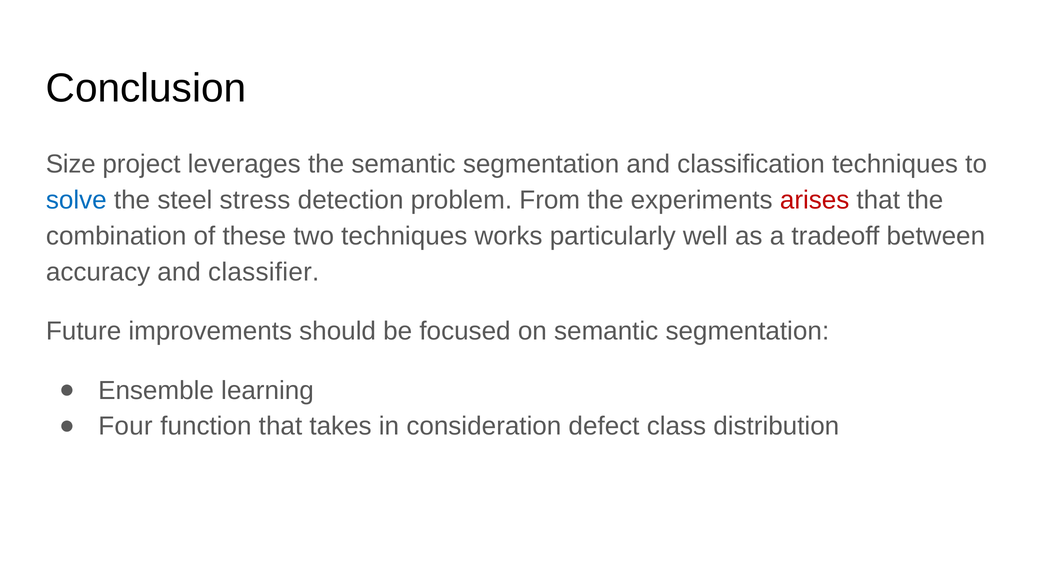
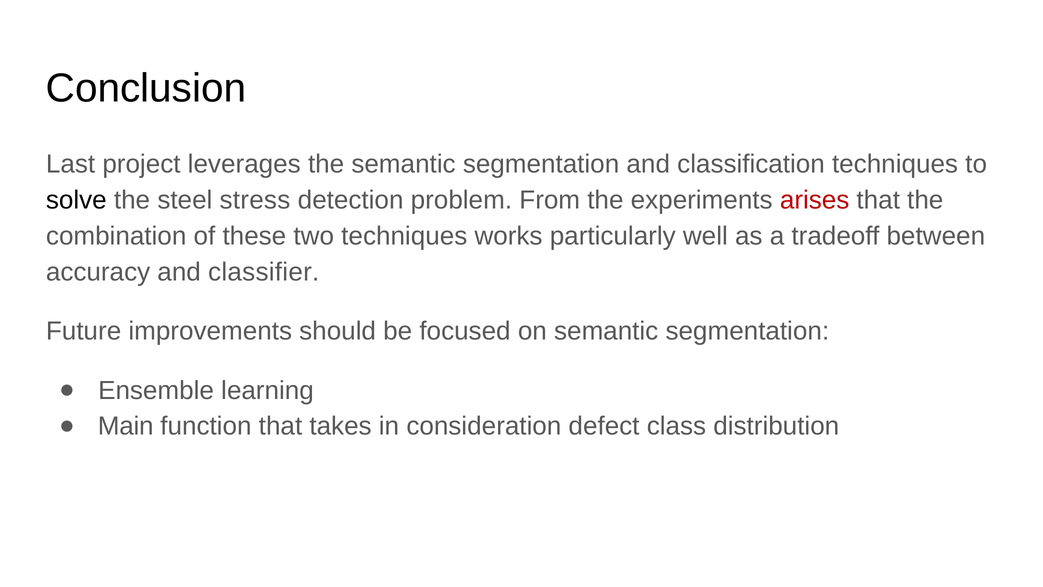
Size: Size -> Last (71, 164)
solve colour: blue -> black (76, 200)
Four: Four -> Main (126, 426)
